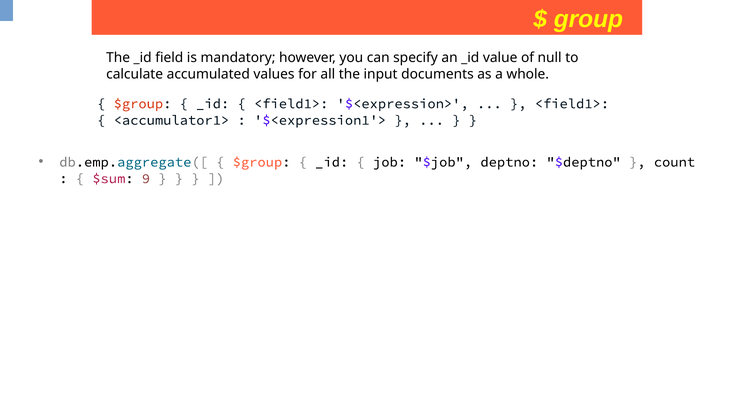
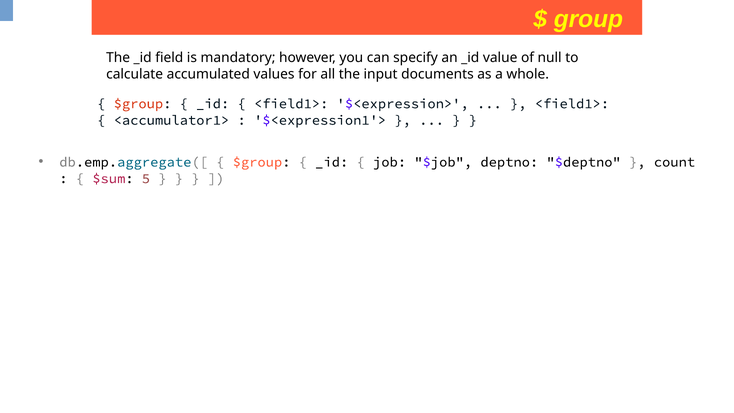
9: 9 -> 5 (146, 179)
